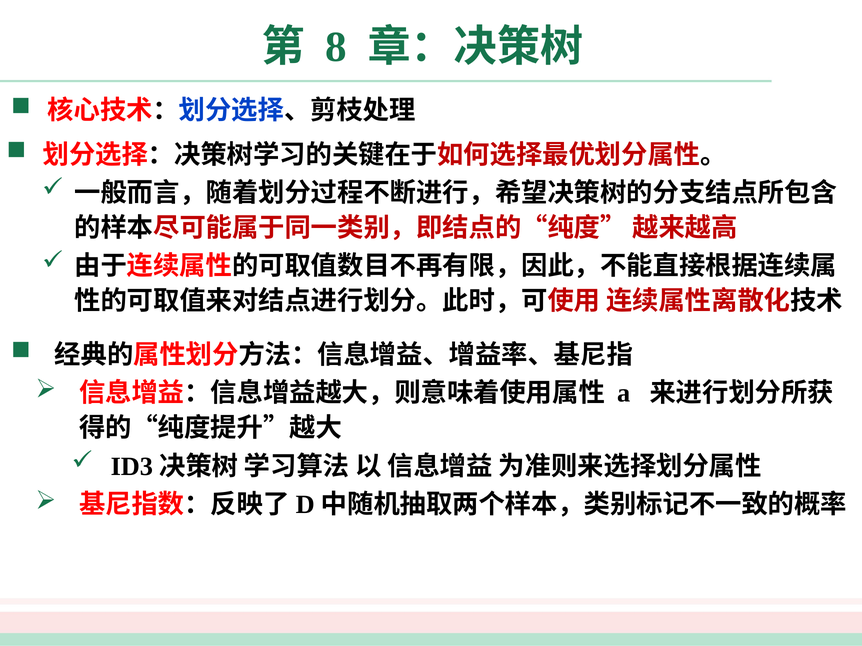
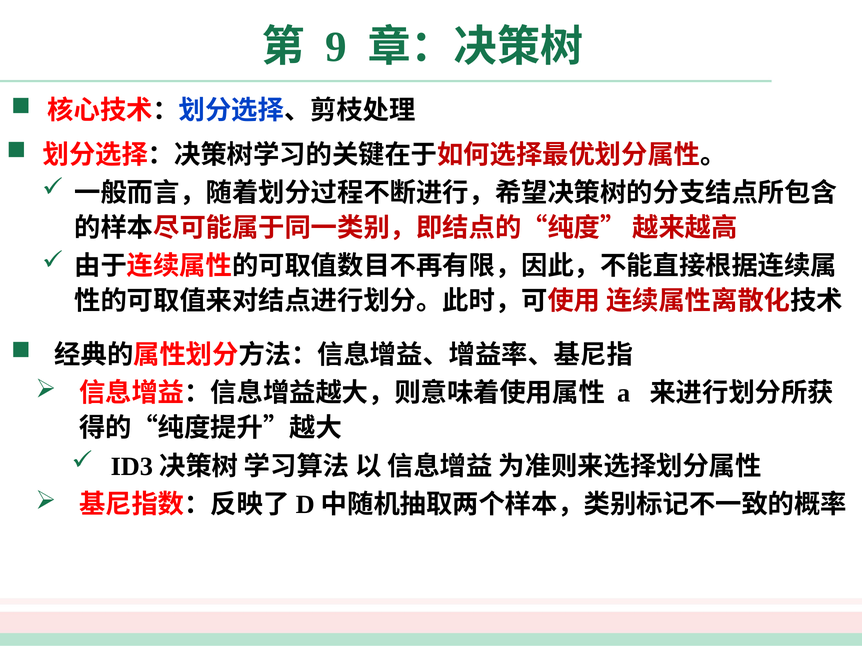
8: 8 -> 9 (336, 47)
